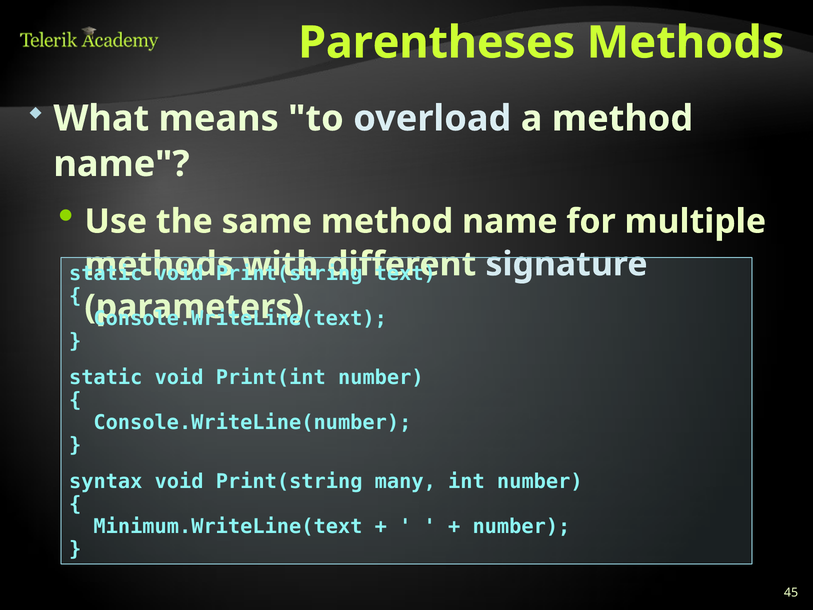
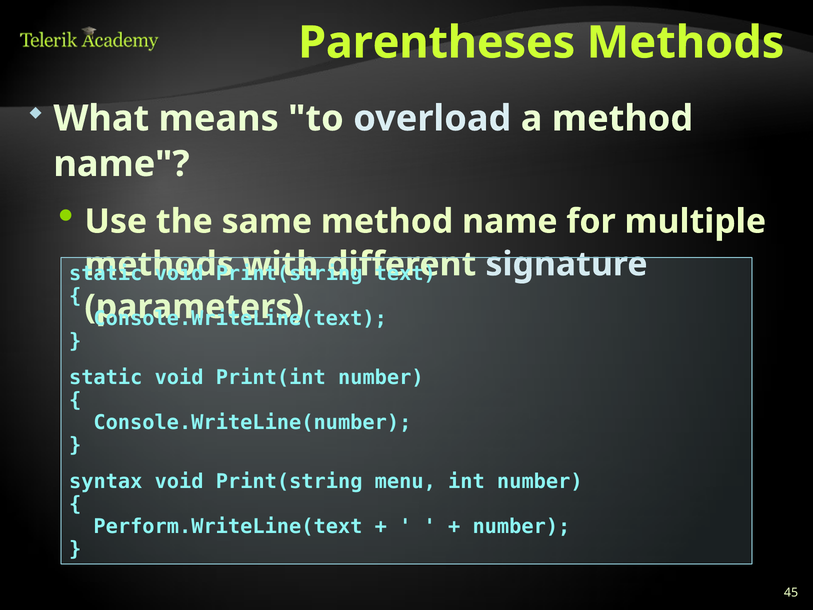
many: many -> menu (405, 481)
Minimum.WriteLine(text: Minimum.WriteLine(text -> Perform.WriteLine(text (228, 526)
